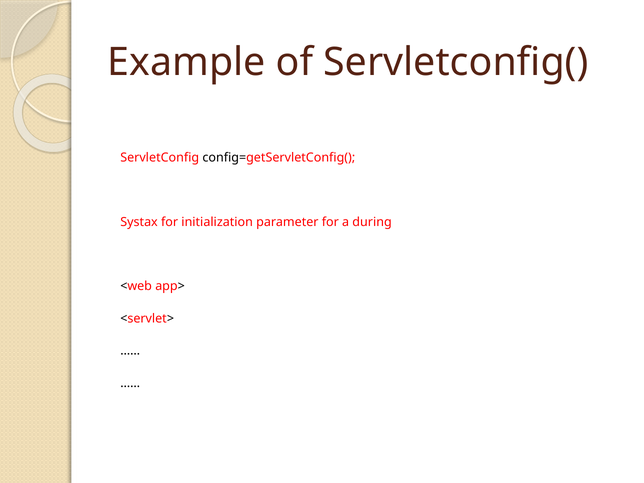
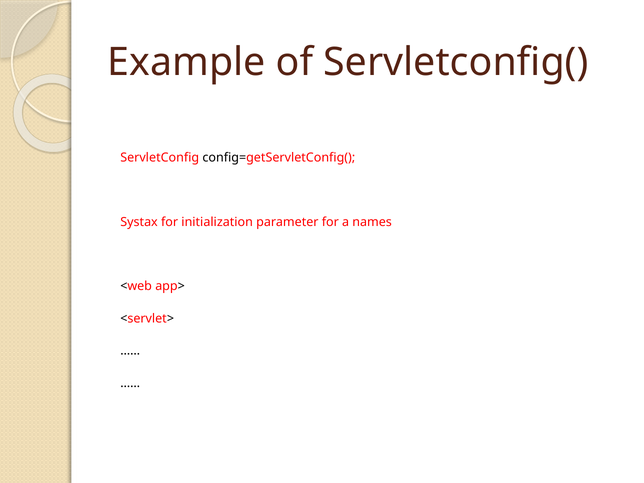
during: during -> names (372, 222)
